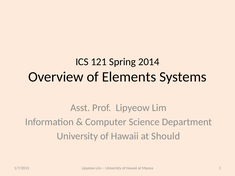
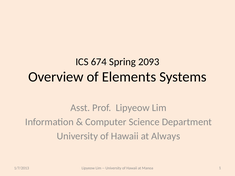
121: 121 -> 674 (99, 62)
2014: 2014 -> 2093 (149, 62)
Should: Should -> Always (166, 136)
